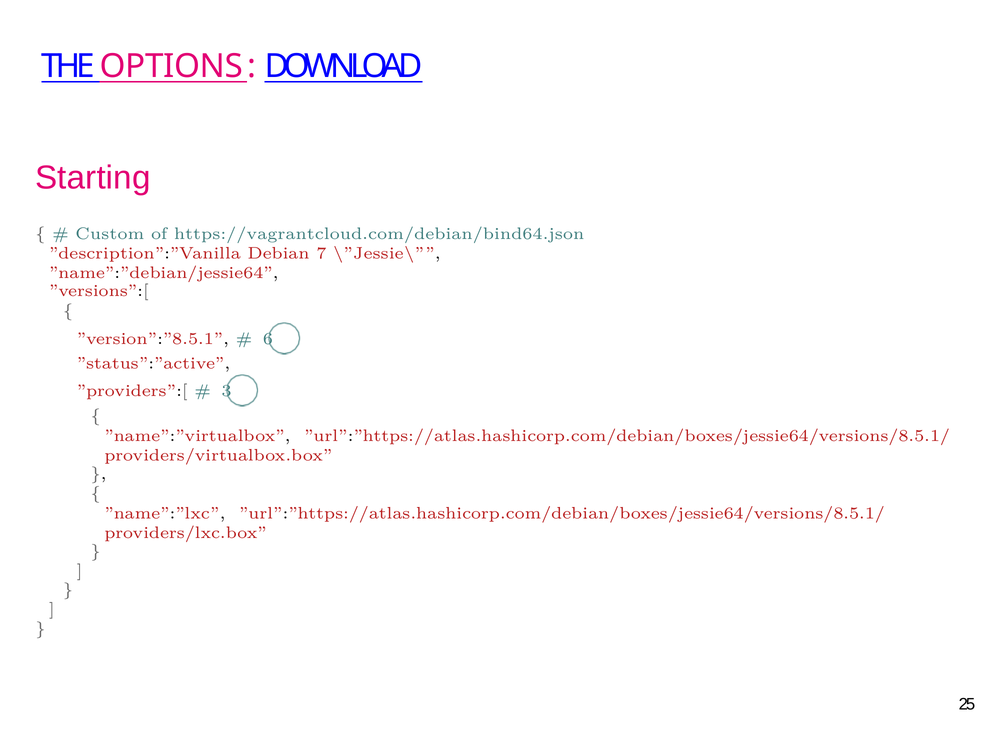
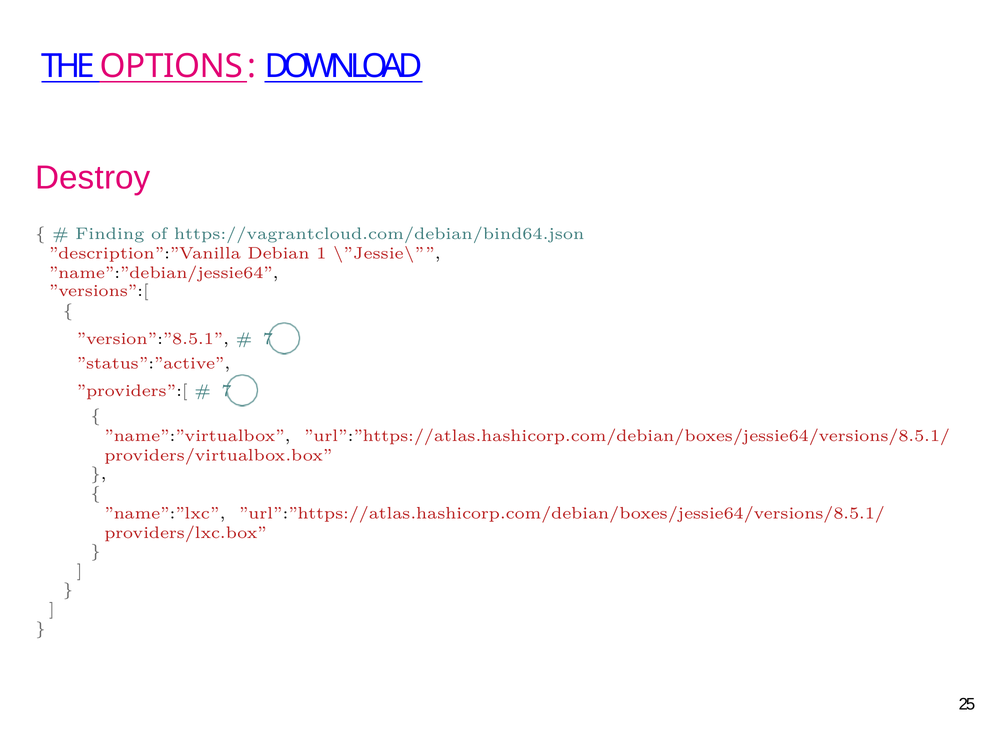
Starting: Starting -> Destroy (93, 178)
Custom: Custom -> Finding (110, 234)
7: 7 -> 1 (321, 253)
6: 6 -> 7 (268, 339)
3: 3 -> 7 (227, 391)
